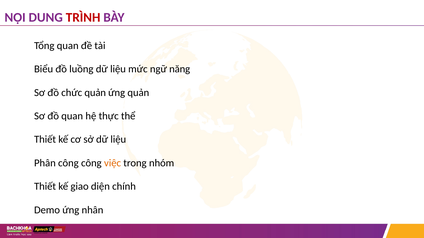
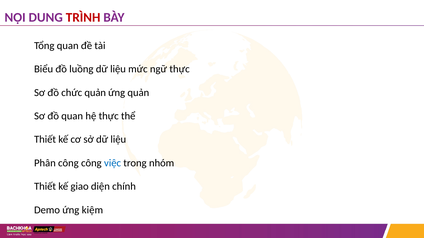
ngữ năng: năng -> thực (180, 69)
việc colour: orange -> blue (113, 163)
nhân: nhân -> kiệm (92, 210)
